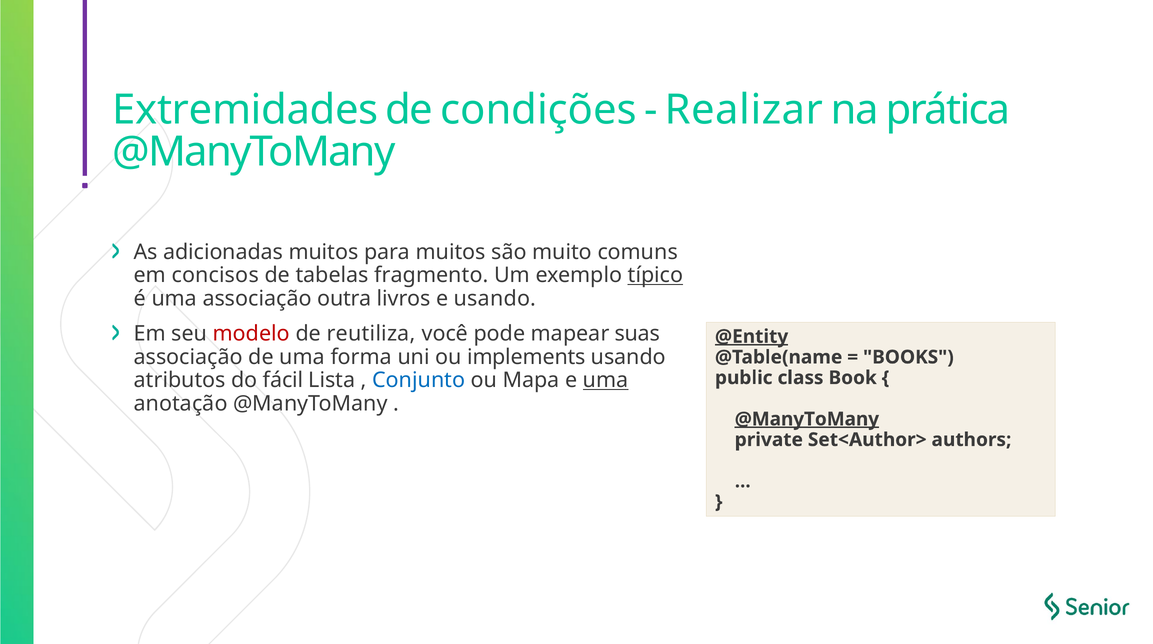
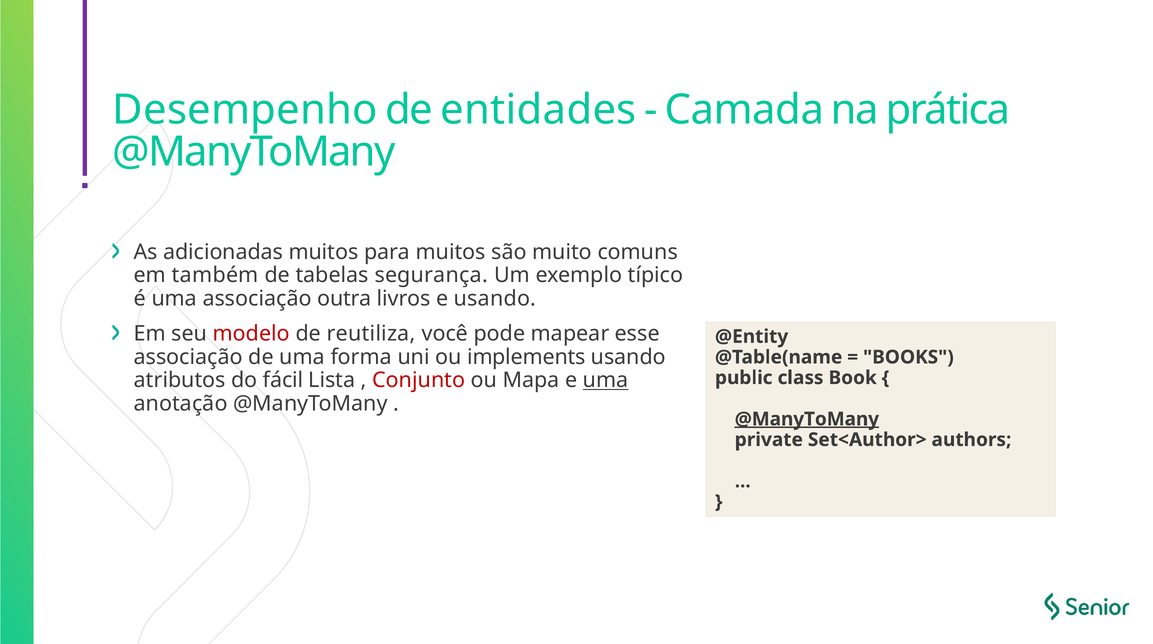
Extremidades: Extremidades -> Desempenho (245, 110)
condições: condições -> entidades (538, 110)
Realizar: Realizar -> Camada (744, 110)
concisos: concisos -> também (215, 275)
fragmento: fragmento -> segurança (431, 275)
típico underline: present -> none (655, 275)
suas: suas -> esse (637, 334)
@Entity underline: present -> none (752, 337)
Conjunto colour: blue -> red (419, 380)
